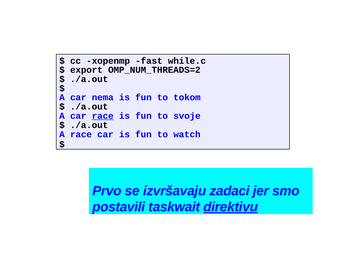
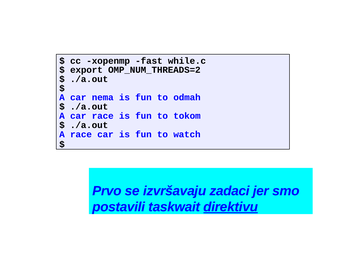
tokom: tokom -> odmah (187, 98)
race underline: present -> none (103, 116)
svoje: svoje -> tokom (187, 116)
